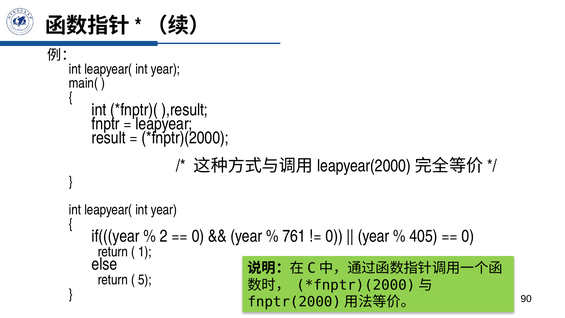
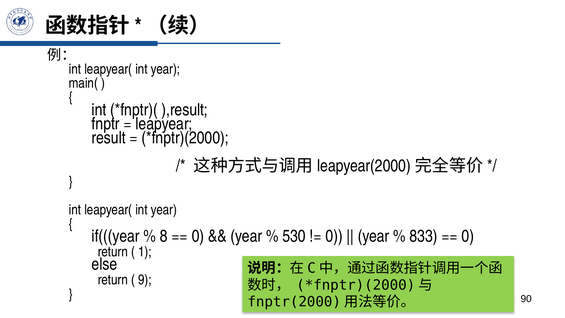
2: 2 -> 8 (164, 236)
761: 761 -> 530 (294, 236)
405: 405 -> 833 (424, 236)
5: 5 -> 9 (145, 280)
